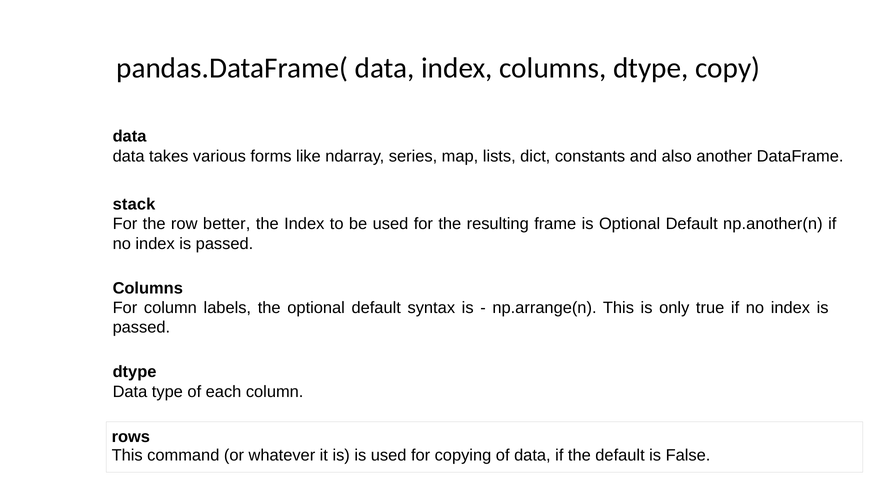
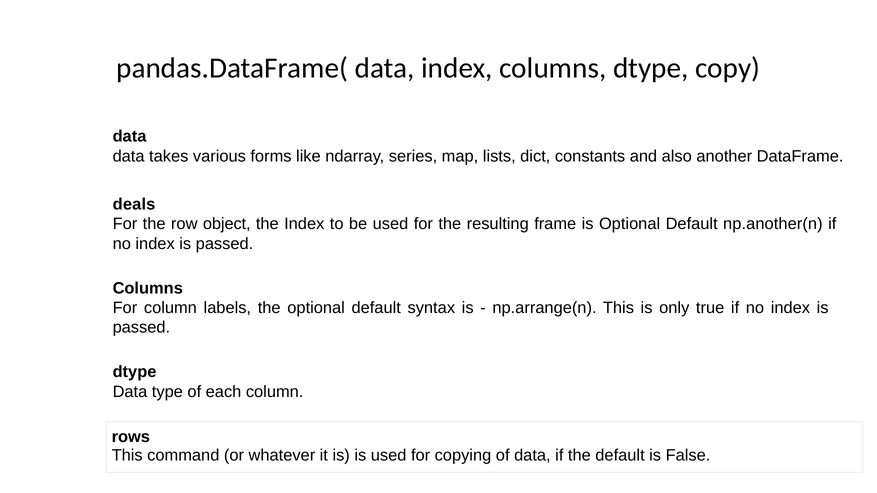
stack: stack -> deals (134, 204)
better: better -> object (227, 224)
